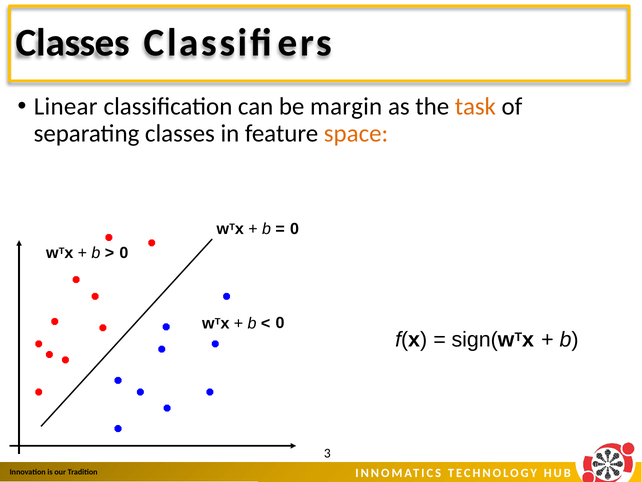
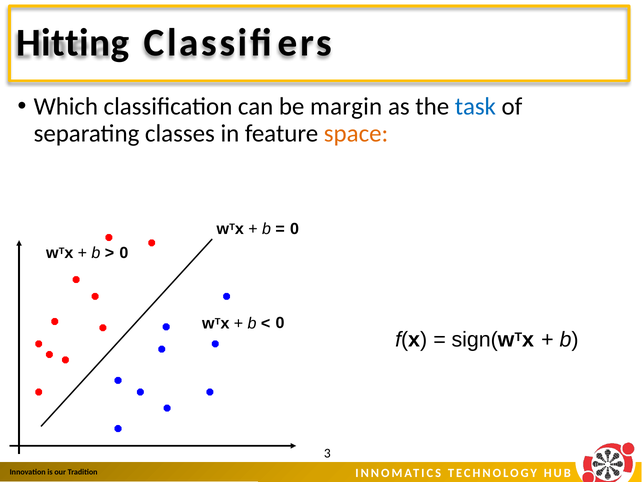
Classes: Classes -> Hitting (73, 43)
Linear: Linear -> Which (66, 107)
task colour: orange -> blue (475, 107)
